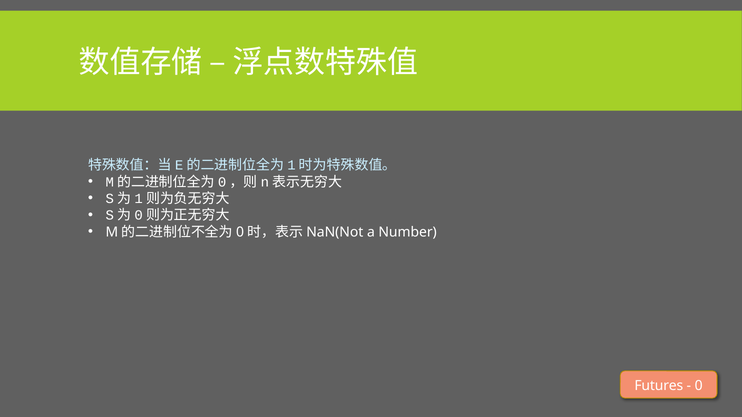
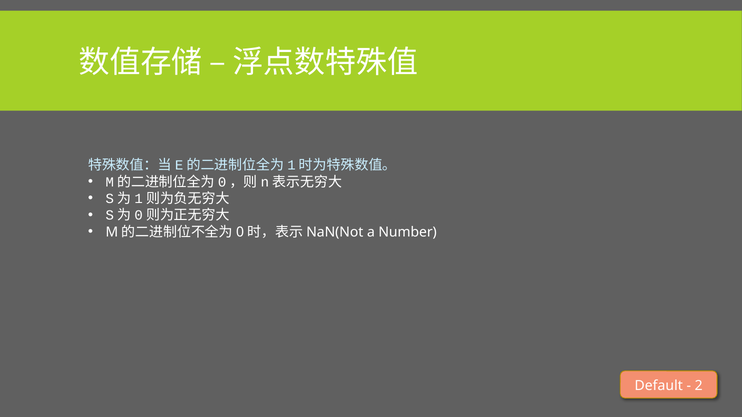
Futures: Futures -> Default (659, 386)
0: 0 -> 2 (699, 386)
